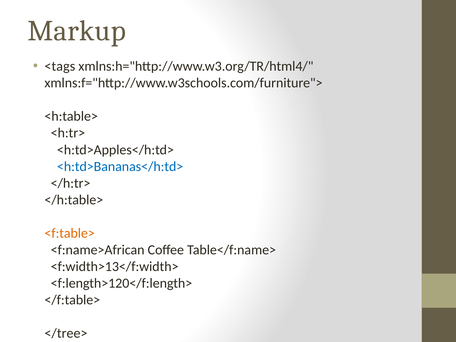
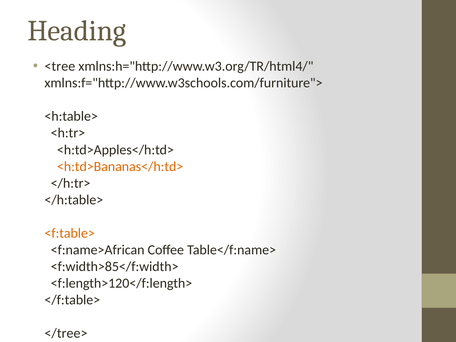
Markup: Markup -> Heading (77, 31)
<tags: <tags -> <tree (60, 66)
<h:td>Bananas</h:td> colour: blue -> orange (120, 166)
<f:width>13</f:width>: <f:width>13</f:width> -> <f:width>85</f:width> (115, 267)
